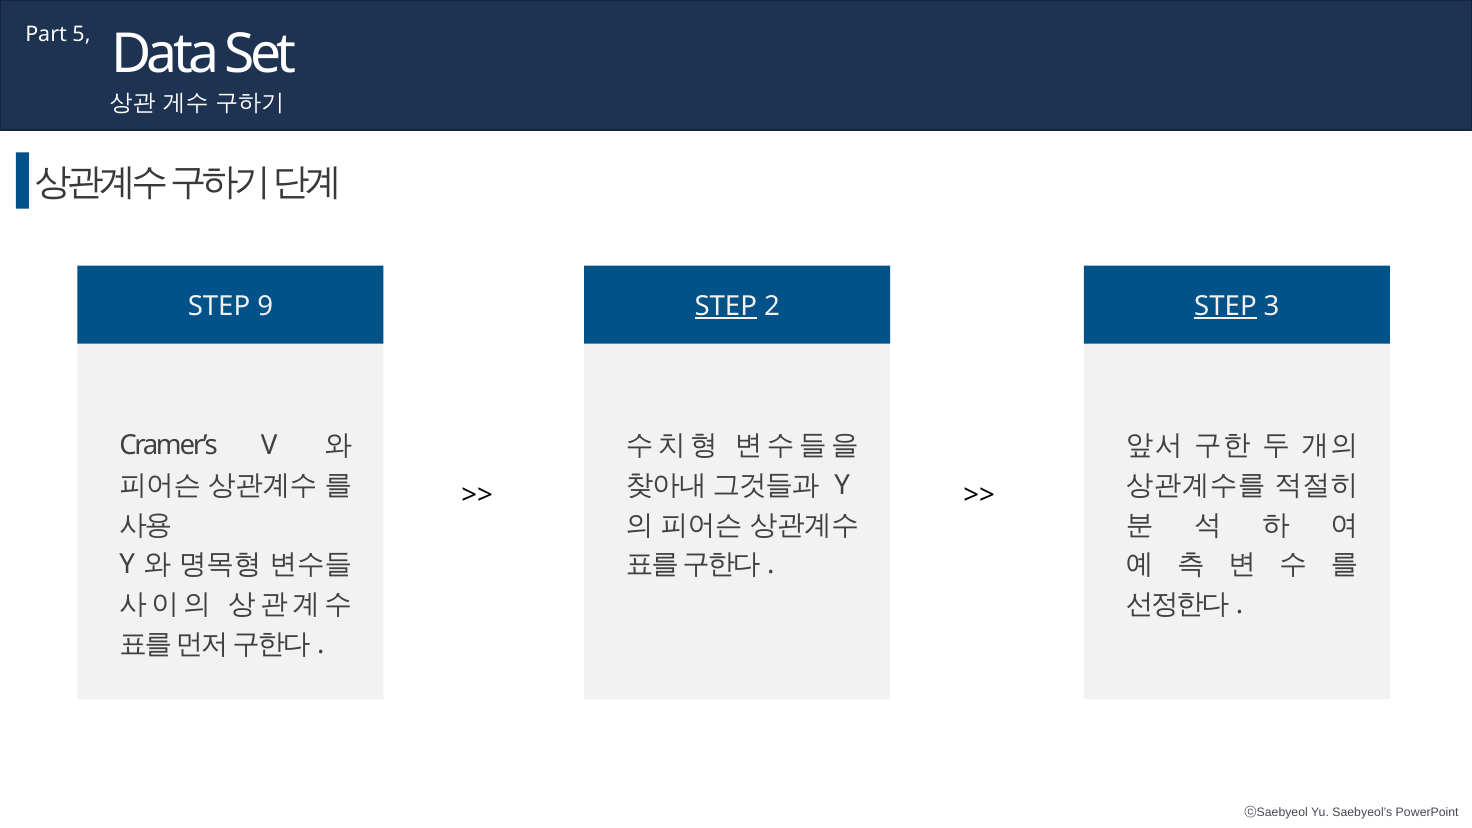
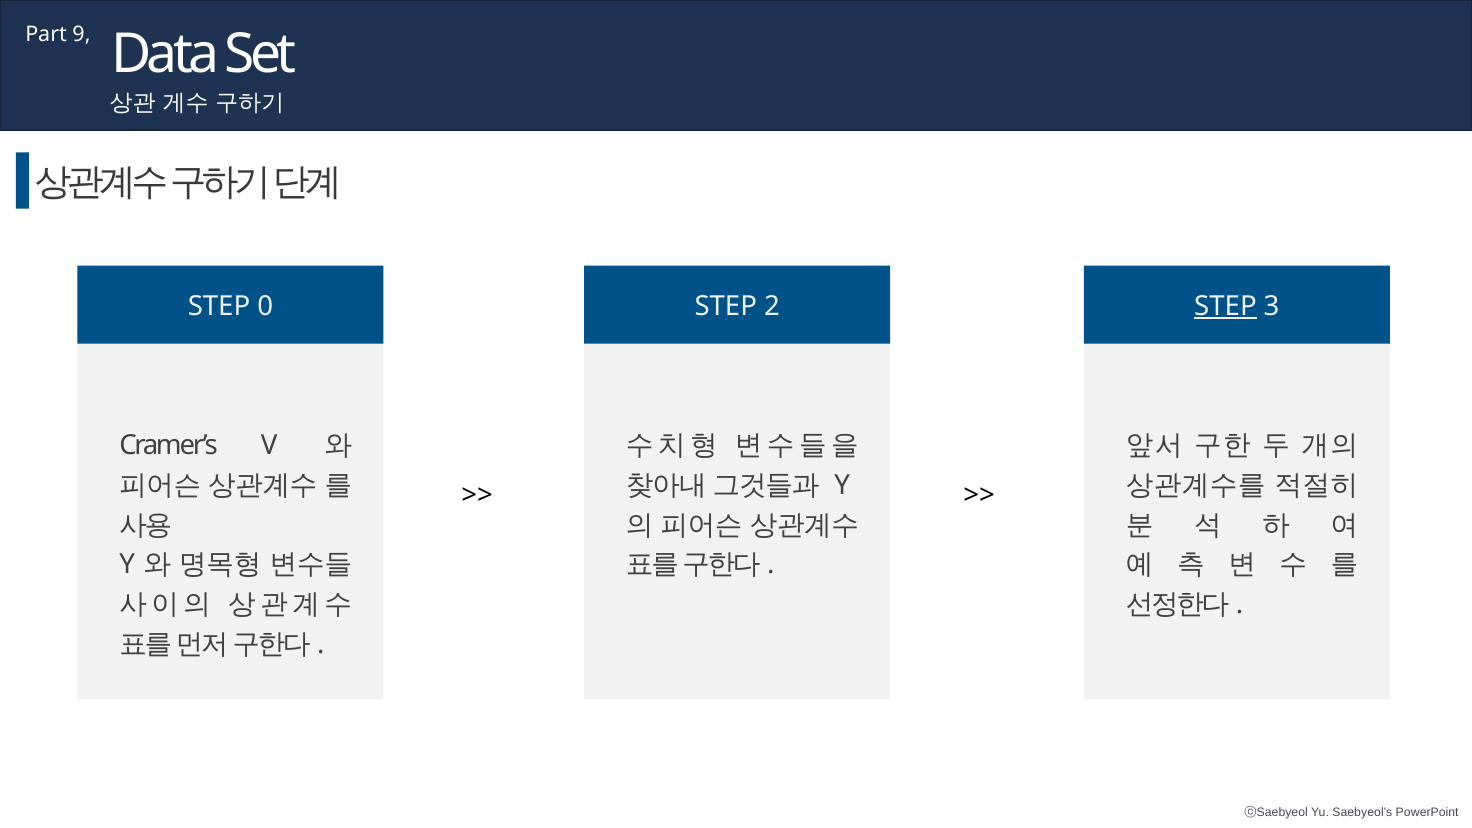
5: 5 -> 9 (82, 34)
9: 9 -> 0 (265, 306)
STEP underline: present -> none (726, 306)
